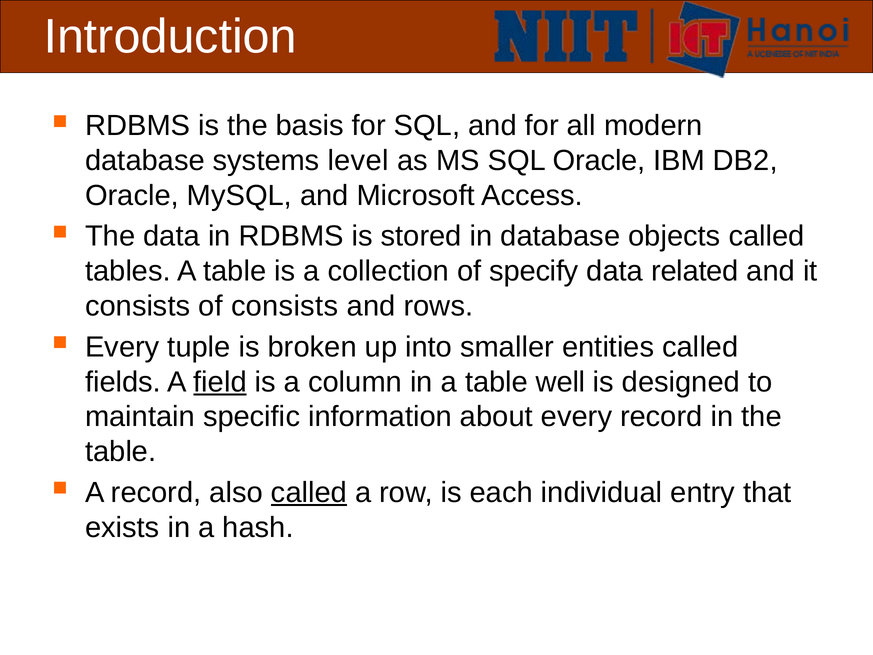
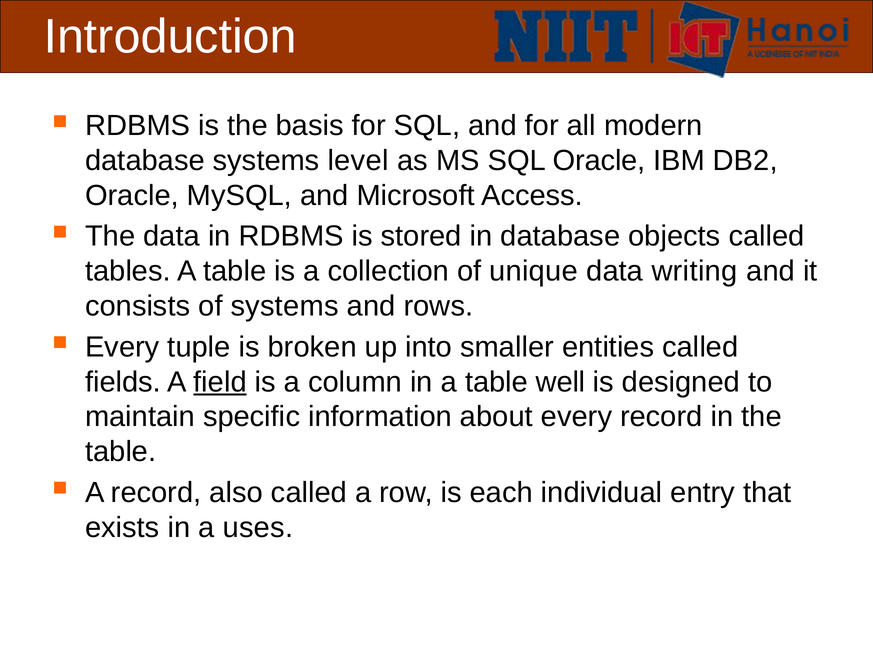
specify: specify -> unique (534, 271)
related: related -> writing (695, 271)
of consists: consists -> systems (285, 306)
called underline: present -> none (309, 492)
hash: hash -> uses (258, 527)
